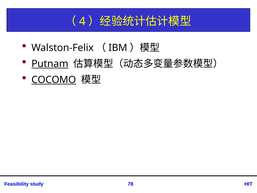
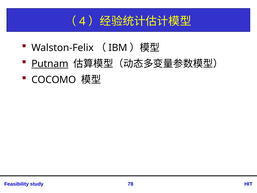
COCOMO underline: present -> none (54, 80)
